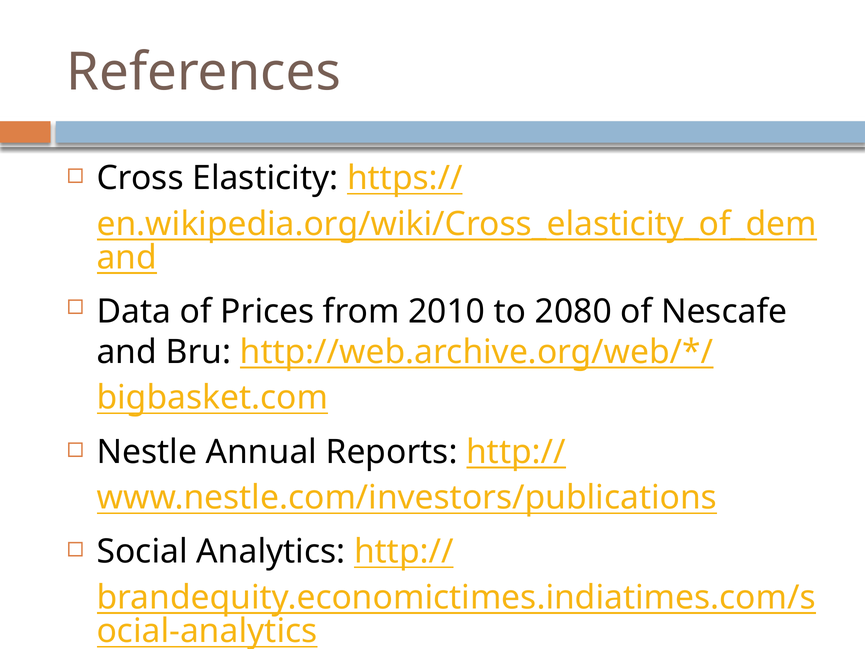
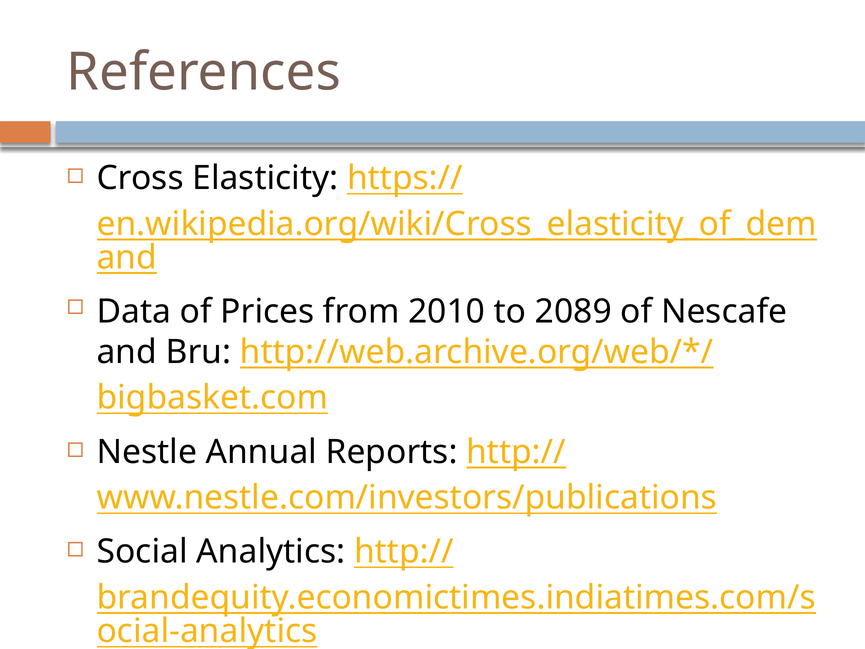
2080: 2080 -> 2089 (573, 312)
